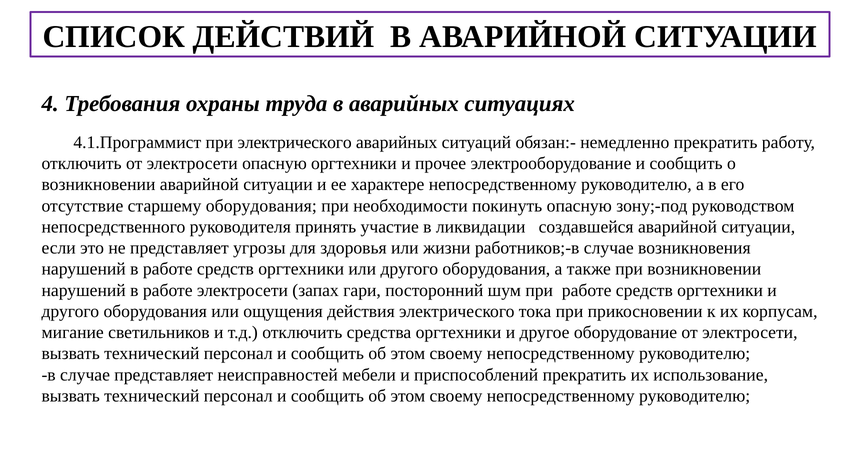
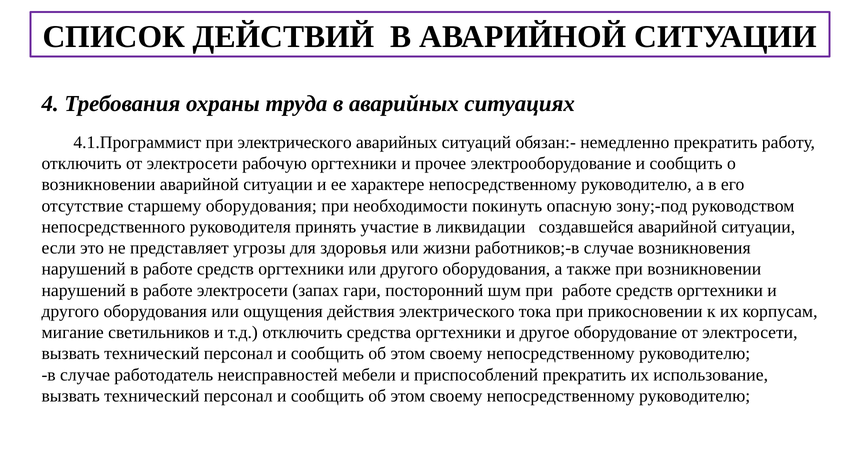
электросети опасную: опасную -> рабочую (274, 163)
случае представляет: представляет -> работодатель (164, 375)
